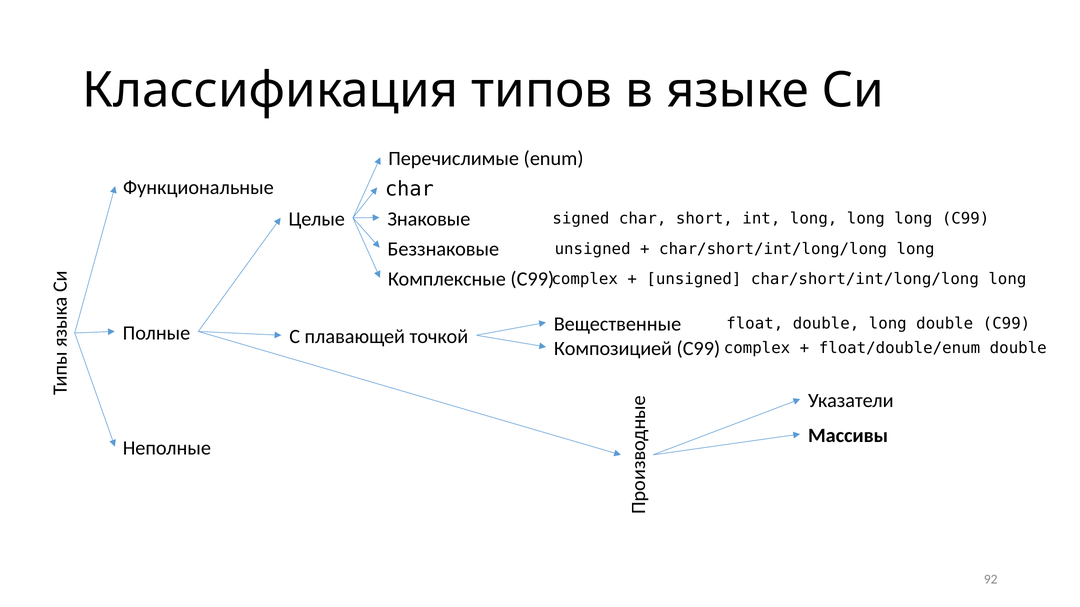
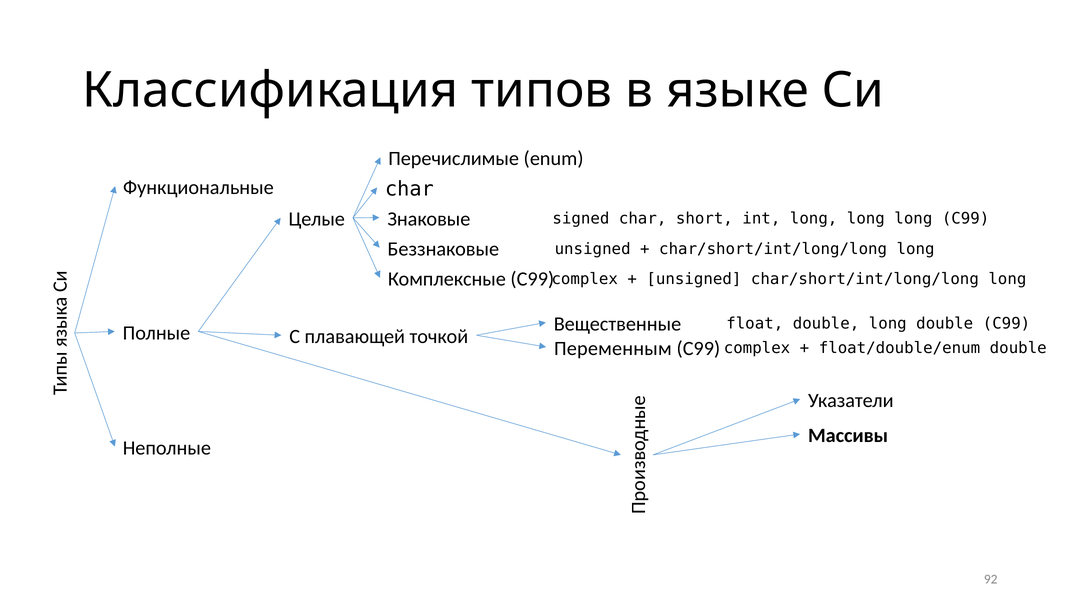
Композицией: Композицией -> Переменным (613, 349)
